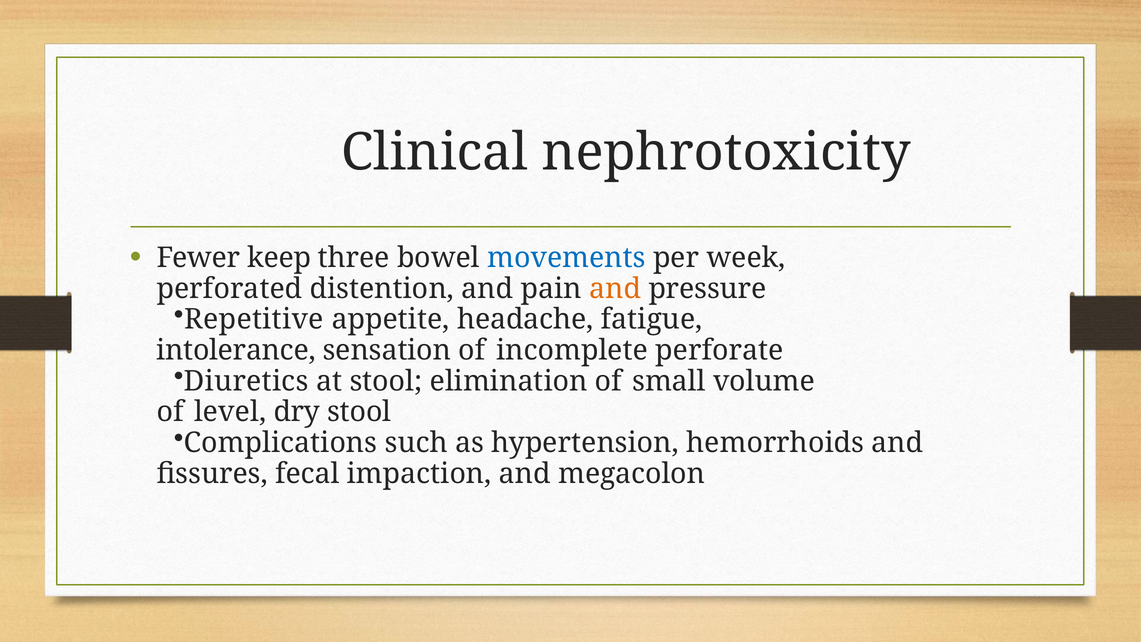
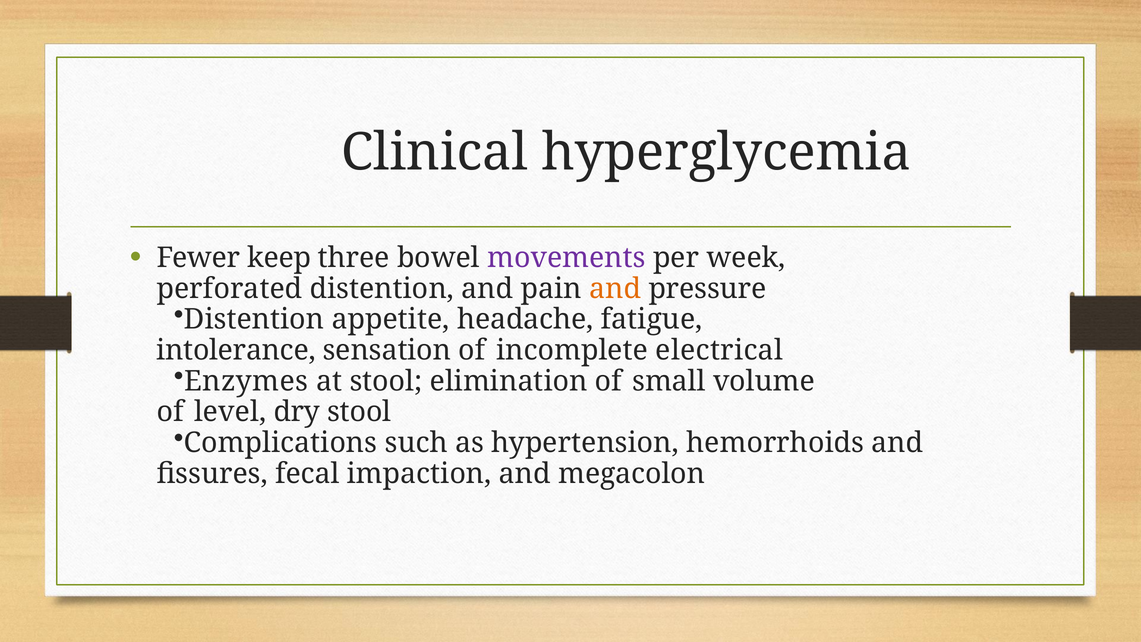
nephrotoxicity: nephrotoxicity -> hyperglycemia (726, 152)
movements colour: blue -> purple (566, 258)
Repetitive: Repetitive -> Distention (254, 319)
perforate: perforate -> electrical (719, 350)
Diuretics: Diuretics -> Enzymes (246, 381)
